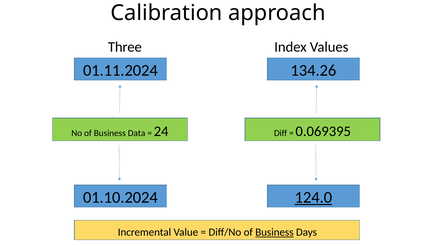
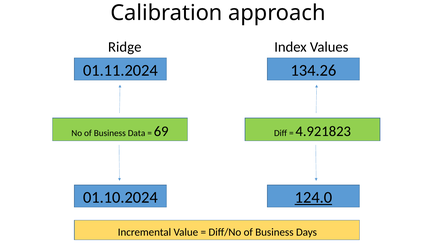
Three: Three -> Ridge (125, 47)
24: 24 -> 69 (161, 131)
0.069395: 0.069395 -> 4.921823 (323, 131)
Business underline: present -> none (274, 233)
